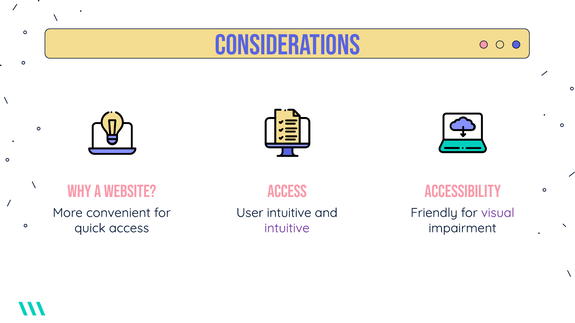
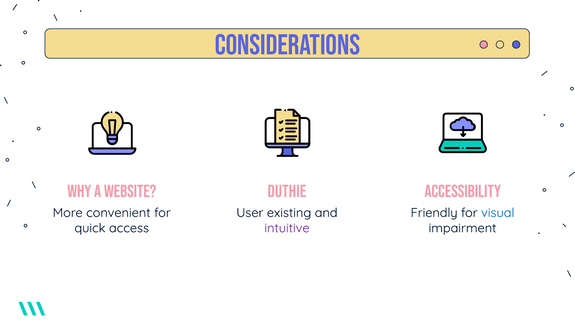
Access: Access -> Duthie (287, 192)
User intuitive: intuitive -> existing (289, 213)
visual colour: purple -> blue (498, 213)
